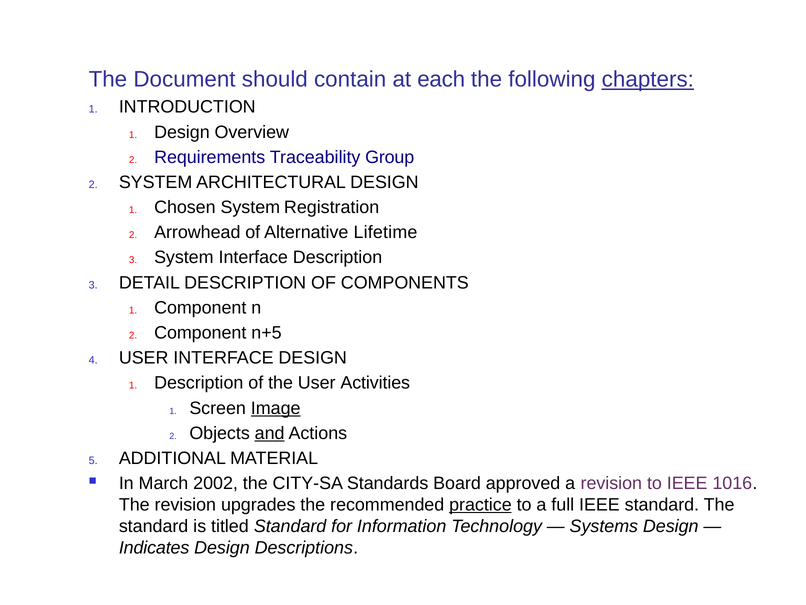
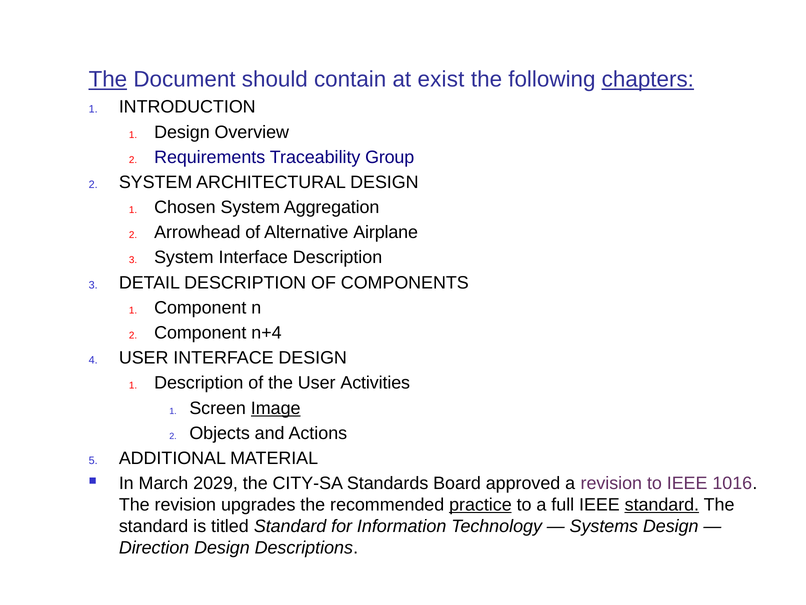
The underline: none -> present (108, 79)
each: each -> exist (441, 79)
Registration: Registration -> Aggregation (332, 207)
Lifetime: Lifetime -> Airplane (386, 232)
n+5: n+5 -> n+4 (266, 333)
and underline: present -> none (270, 433)
2002: 2002 -> 2029 (216, 483)
standard underline: none -> present (662, 504)
Indicates: Indicates -> Direction (154, 547)
